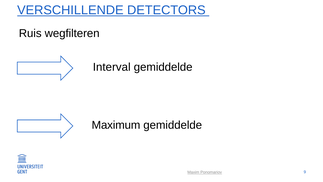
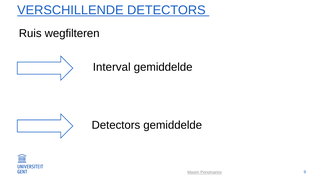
Maximum: Maximum -> Detectors (116, 125)
